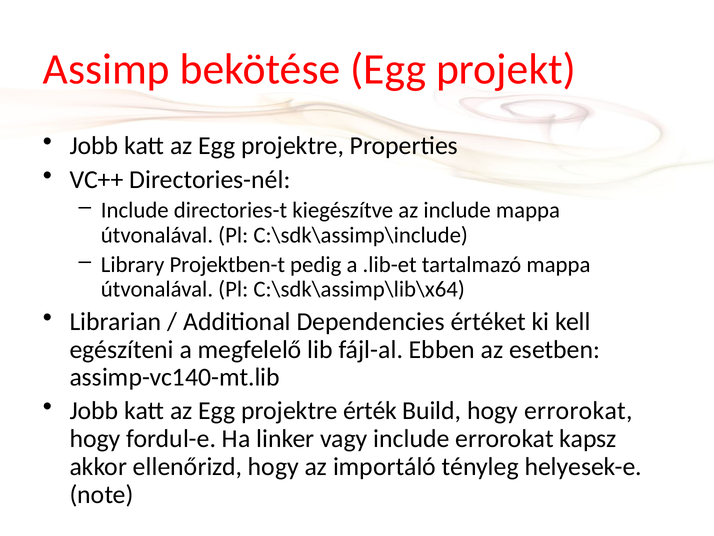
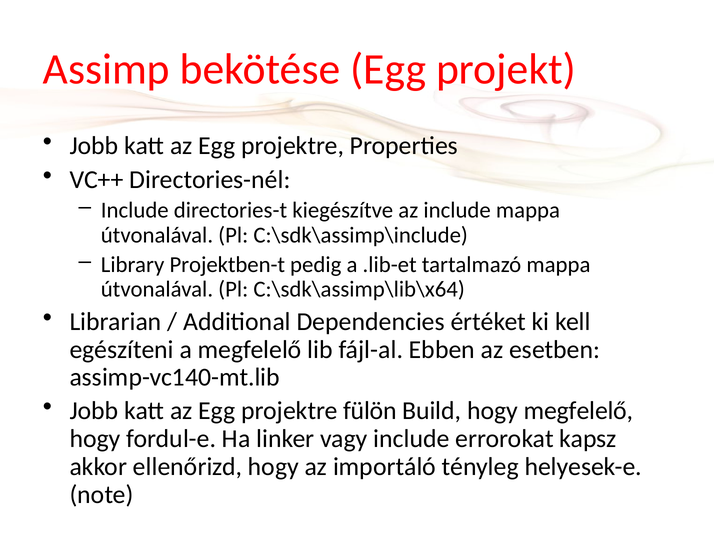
érték: érték -> fülön (370, 411)
hogy errorokat: errorokat -> megfelelő (579, 411)
